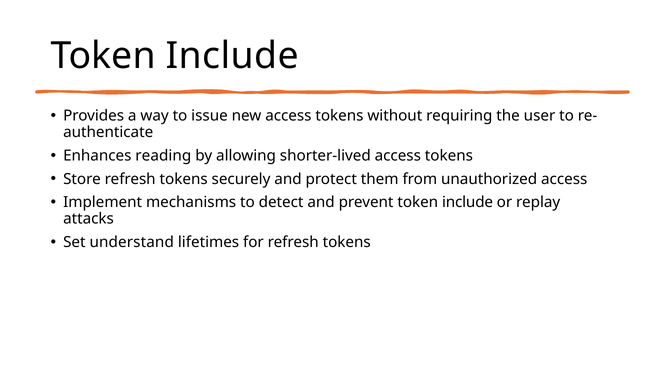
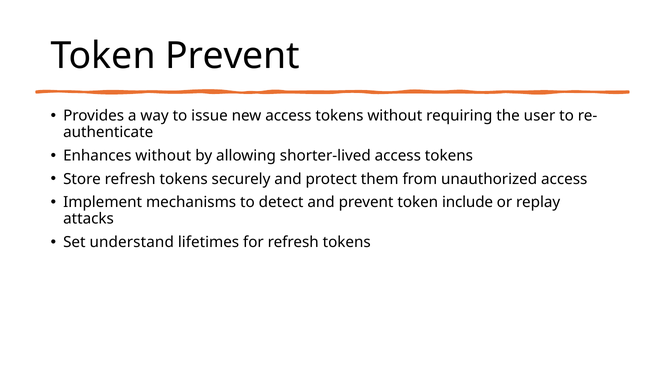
Include: Include -> Prevent (233, 56)
Enhances reading: reading -> without (163, 156)
